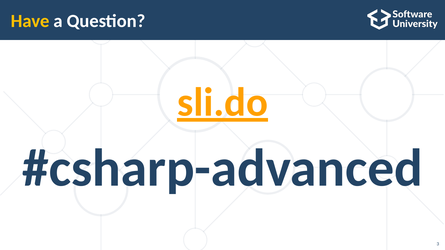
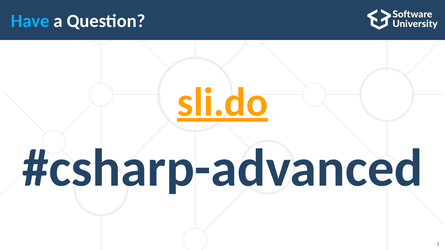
Have colour: yellow -> light blue (30, 21)
